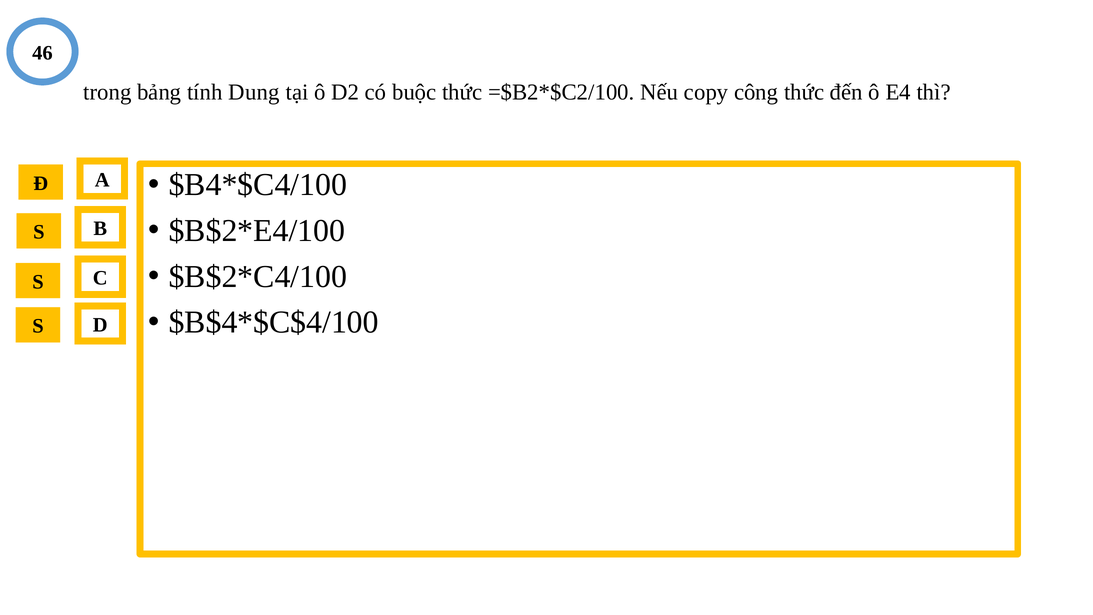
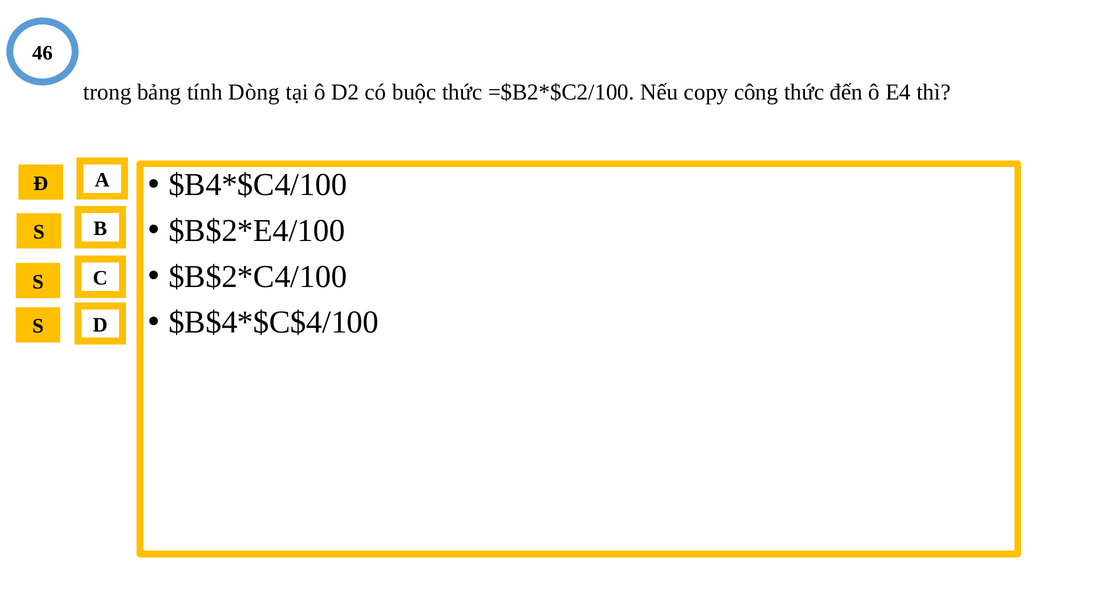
Dung: Dung -> Dòng (254, 92)
